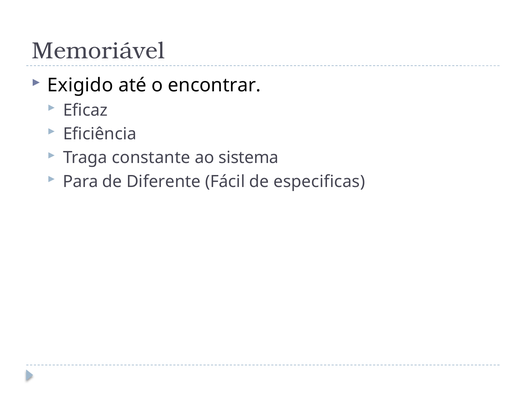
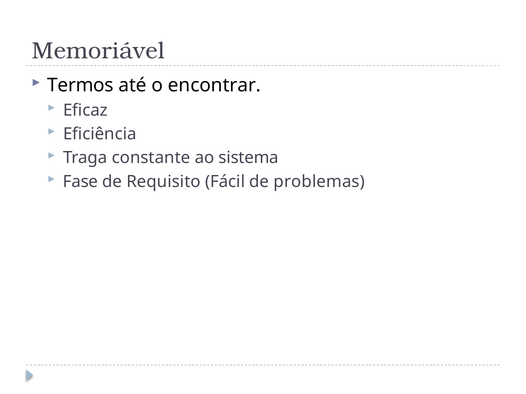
Exigido: Exigido -> Termos (80, 85)
Para: Para -> Fase (81, 182)
Diferente: Diferente -> Requisito (164, 182)
especificas: especificas -> problemas (319, 182)
